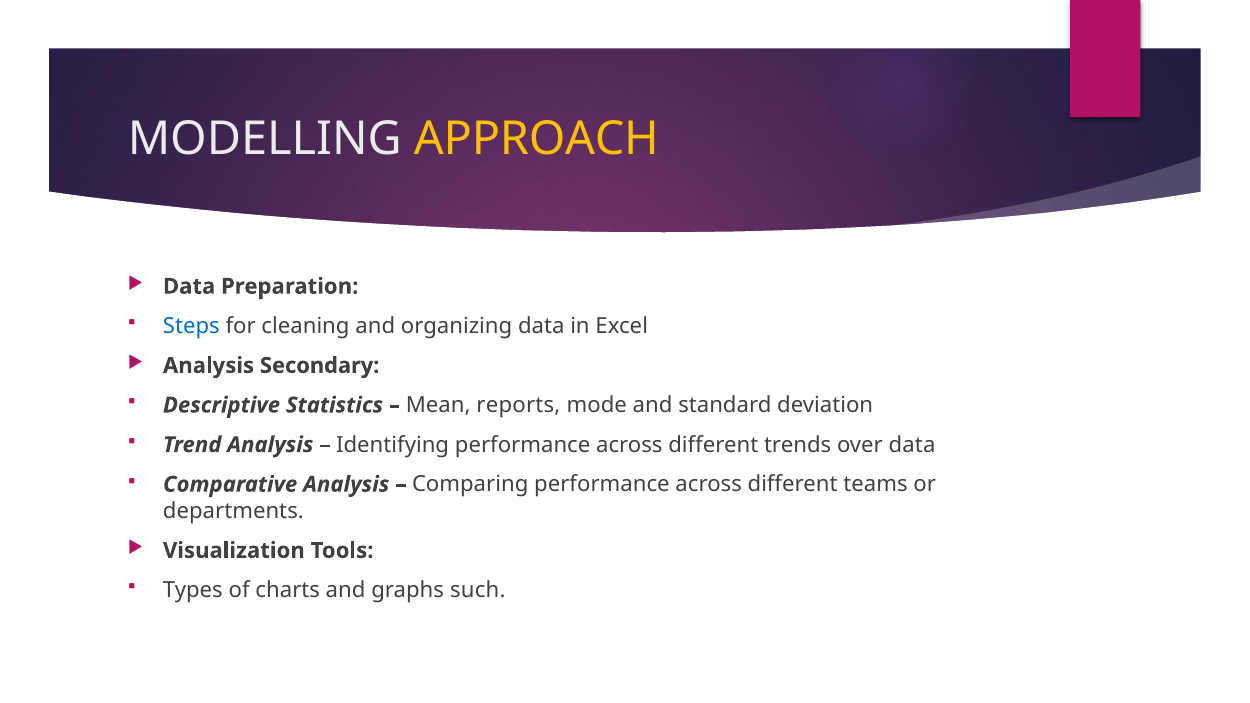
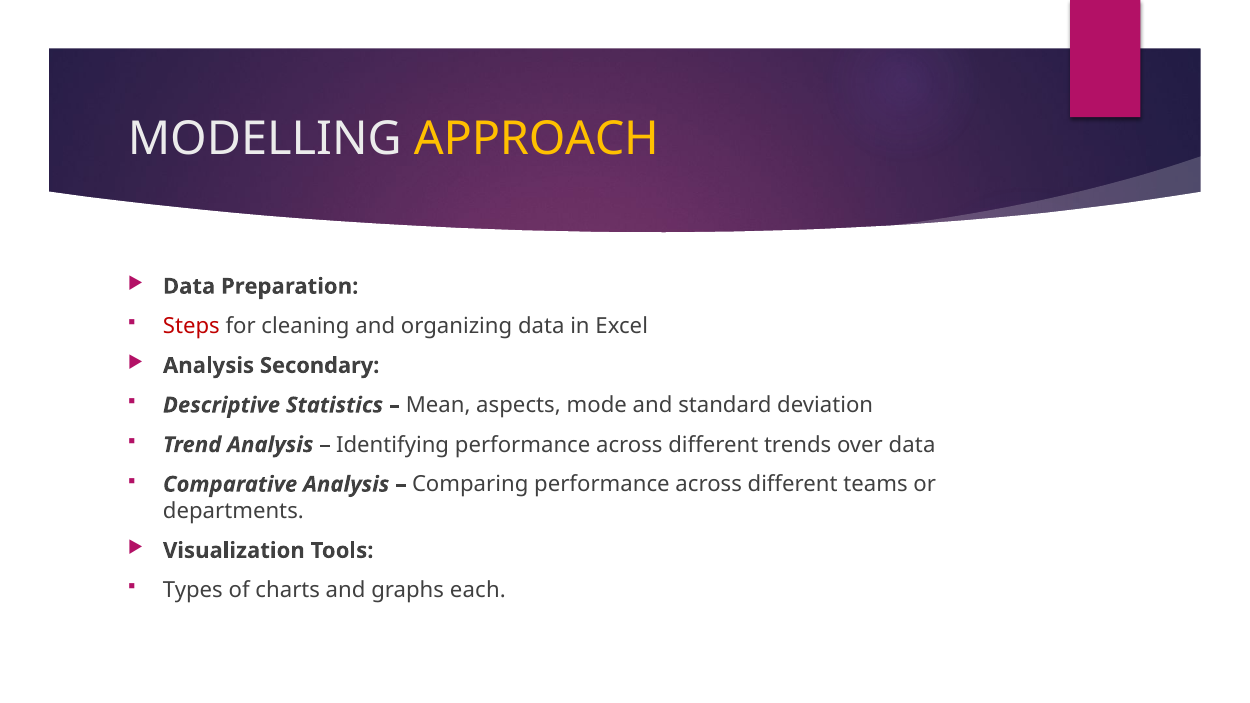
Steps colour: blue -> red (191, 326)
reports: reports -> aspects (519, 405)
such: such -> each (478, 590)
